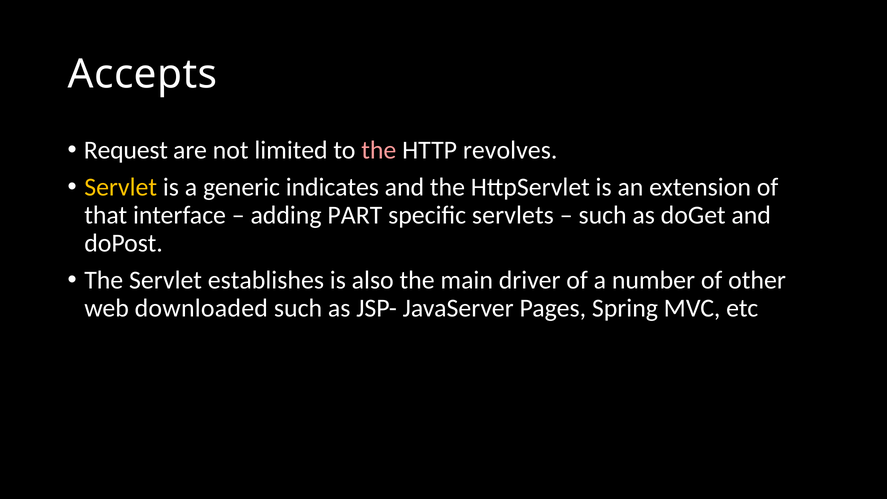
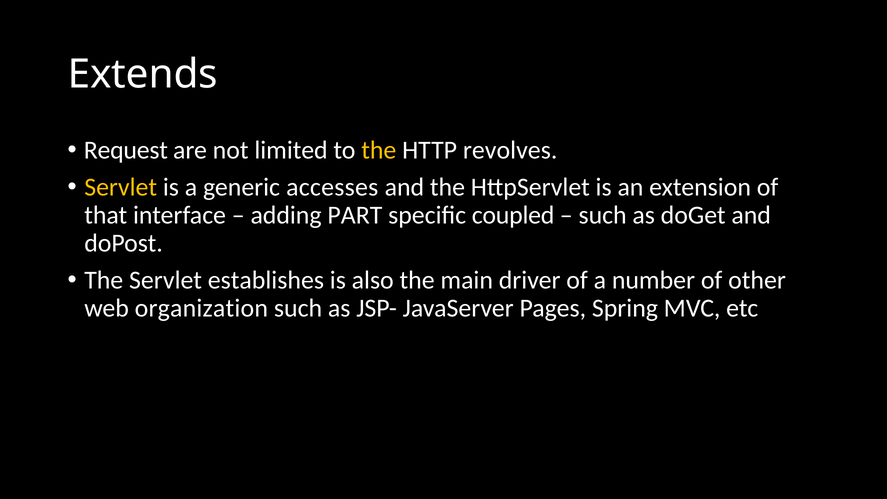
Accepts: Accepts -> Extends (143, 75)
the colour: pink -> yellow (379, 150)
indicates: indicates -> accesses (332, 187)
servlets: servlets -> coupled (513, 215)
downloaded: downloaded -> organization (201, 308)
